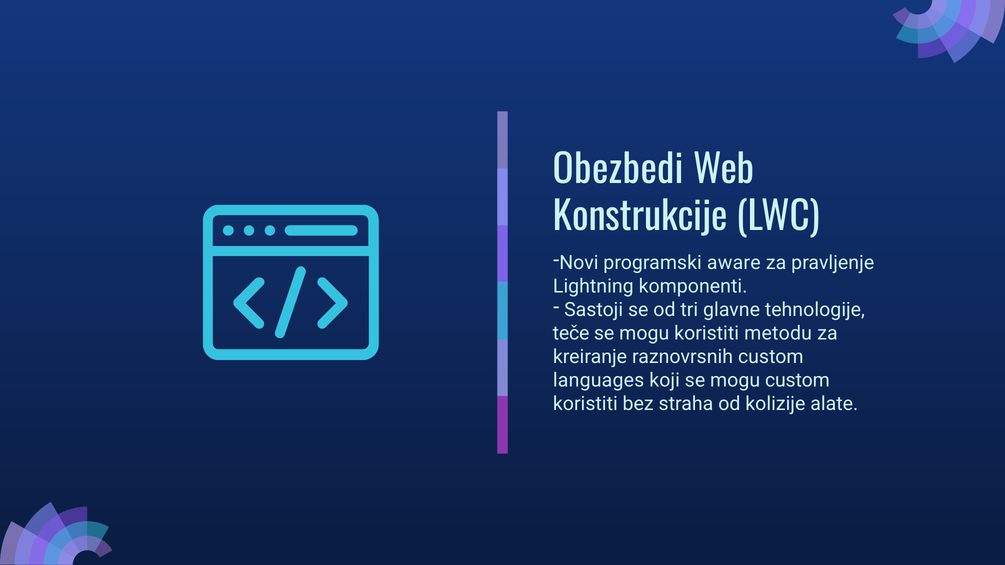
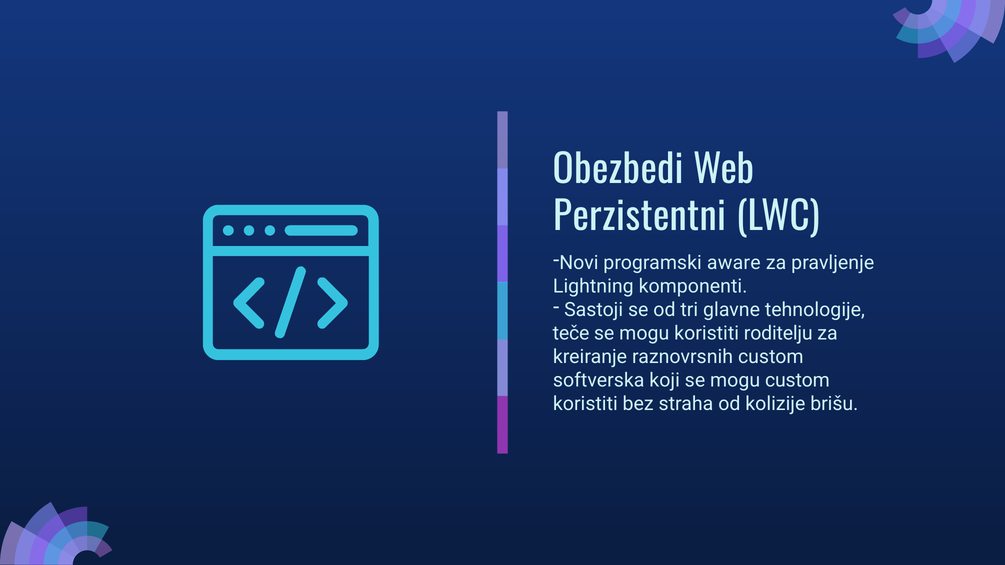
Konstrukcije: Konstrukcije -> Perzistentni (640, 217)
metodu: metodu -> roditelju (778, 333)
languages: languages -> softverska (599, 380)
alate: alate -> brišu (834, 404)
